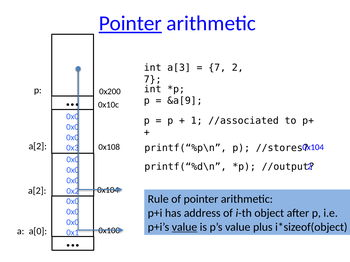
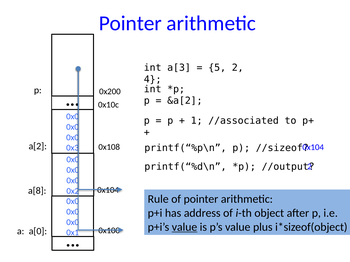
Pointer underline: present -> none (130, 23)
7: 7 -> 5 (217, 68)
7: 7 -> 4 (153, 80)
&a[9: &a[9 -> &a[2 (185, 101)
//stores: //stores -> //sizeof (282, 148)
a[2: a[2 -> a[8 (37, 191)
